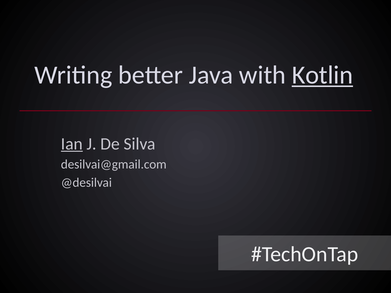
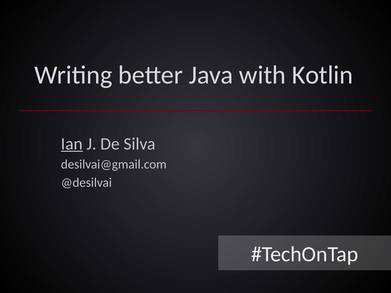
Kotlin underline: present -> none (322, 75)
